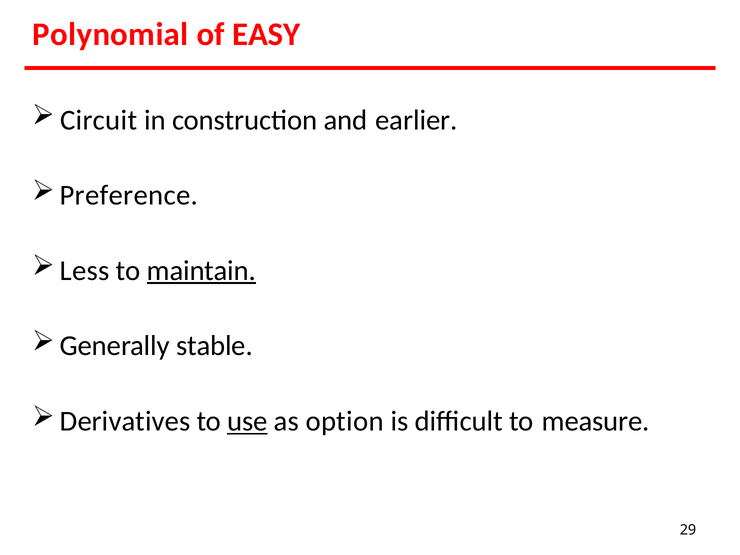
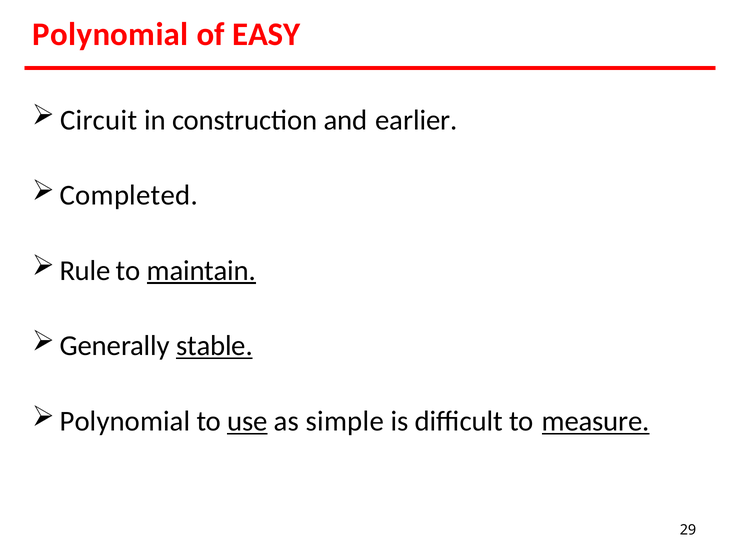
Preference: Preference -> Completed (129, 195)
Less: Less -> Rule (85, 271)
stable underline: none -> present (214, 346)
Derivatives: Derivatives -> Polynomial (125, 421)
option: option -> simple (345, 421)
measure underline: none -> present (596, 421)
